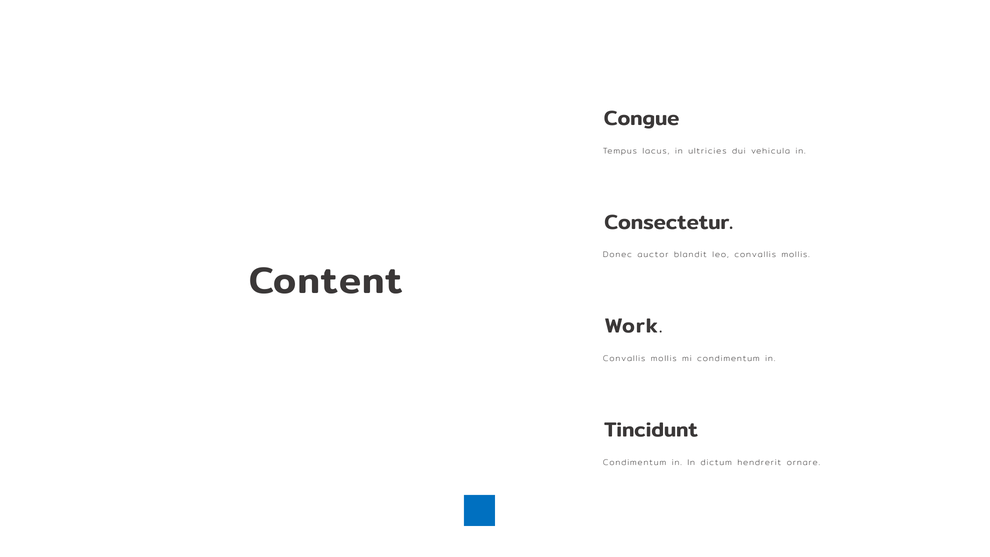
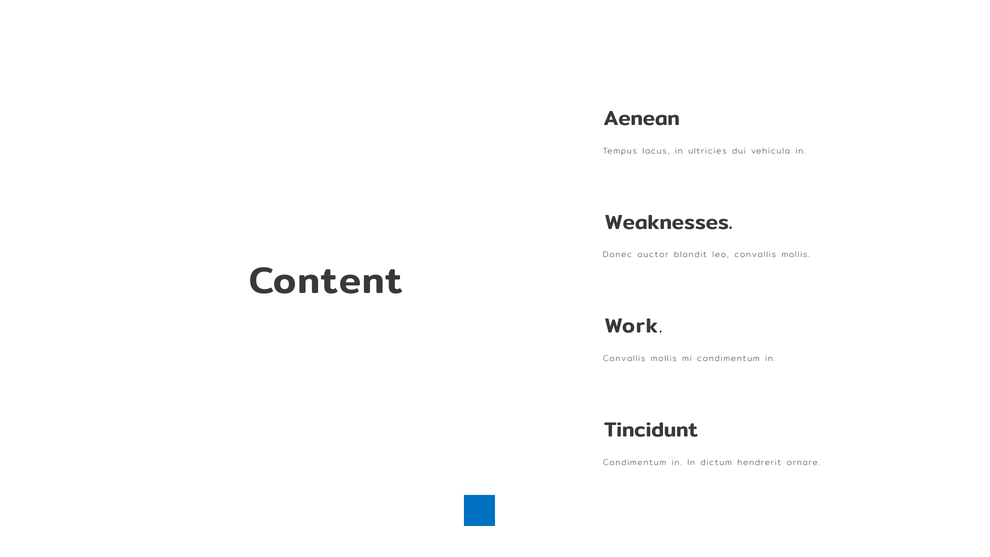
Congue: Congue -> Aenean (642, 118)
Consectetur: Consectetur -> Weaknesses (669, 222)
